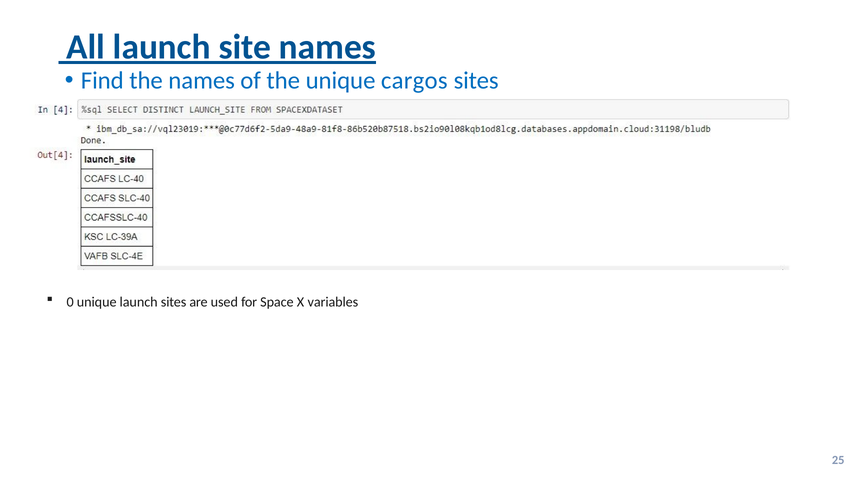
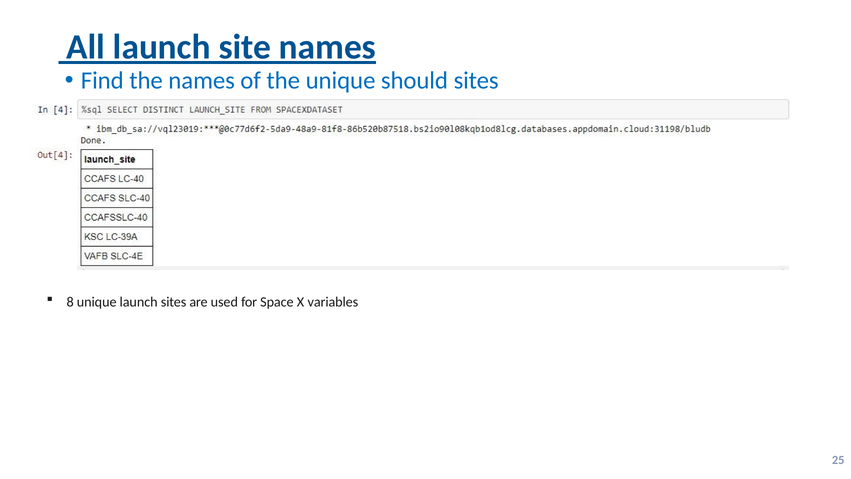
cargos: cargos -> should (414, 81)
0: 0 -> 8 (70, 302)
